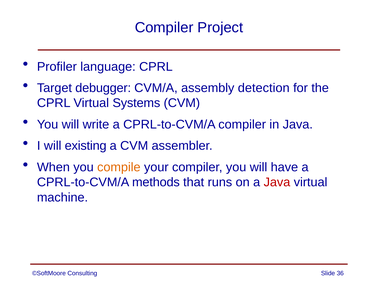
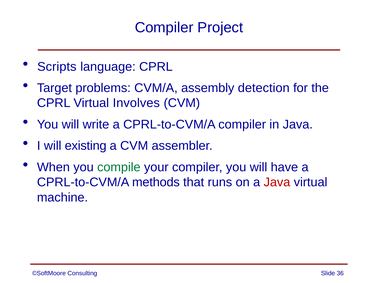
Profiler: Profiler -> Scripts (57, 67)
debugger: debugger -> problems (103, 88)
Systems: Systems -> Involves (136, 103)
compile colour: orange -> green (119, 168)
